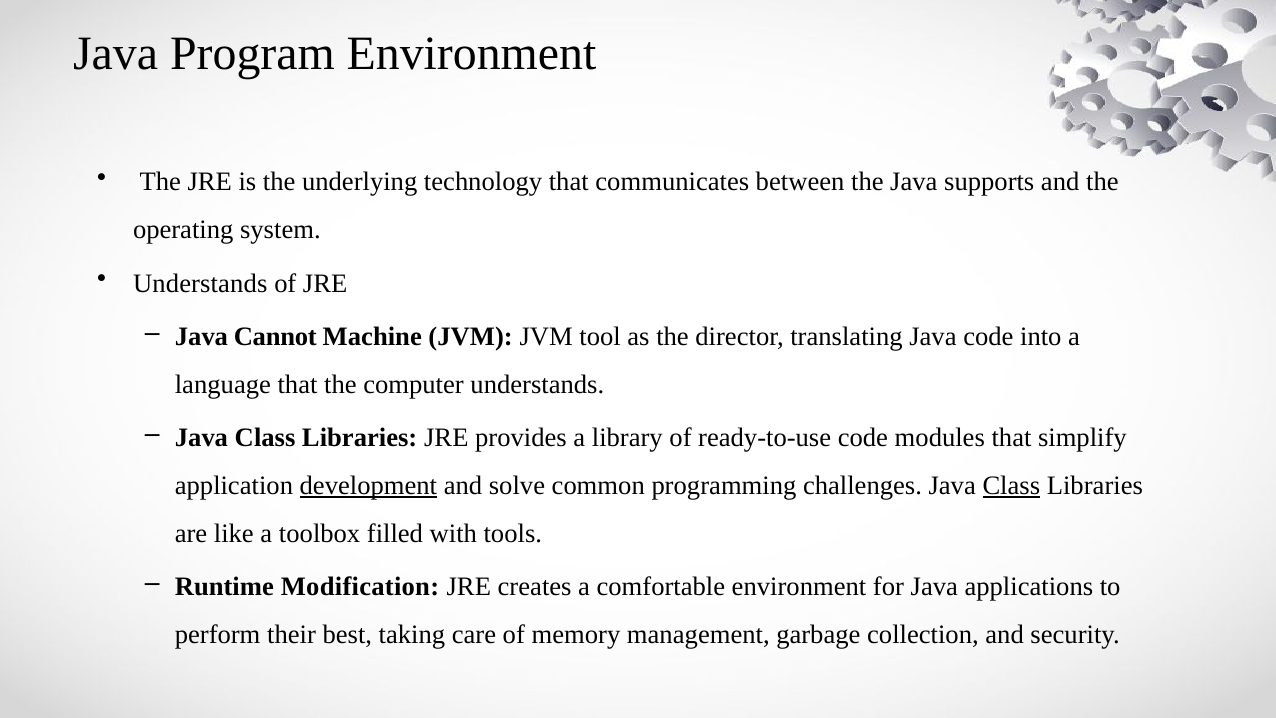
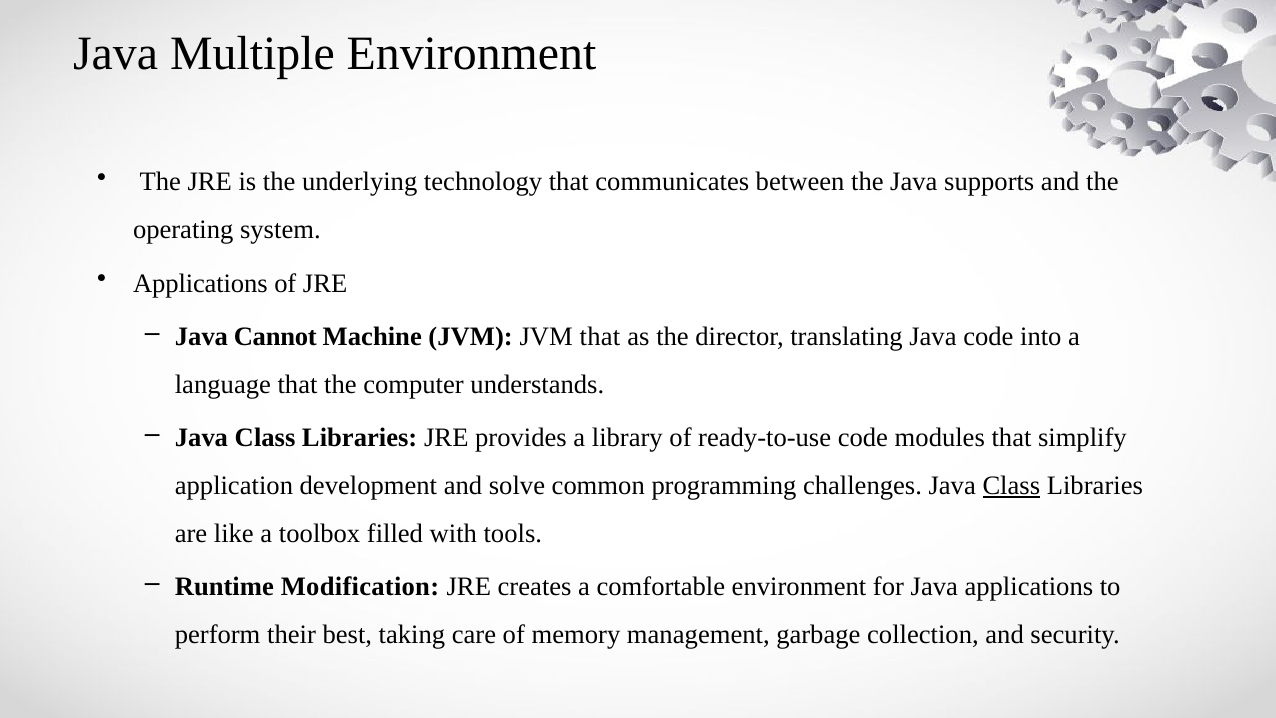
Program: Program -> Multiple (252, 54)
Understands: Understands -> Applications (200, 283)
JVM tool: tool -> that (600, 336)
development underline: present -> none (368, 486)
